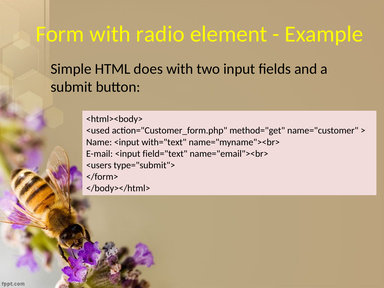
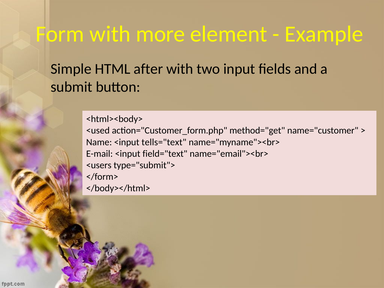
radio: radio -> more (160, 34)
does: does -> after (148, 69)
with="text: with="text -> tells="text (164, 142)
